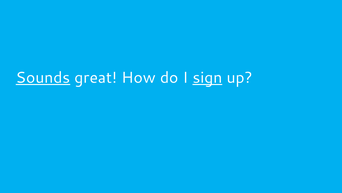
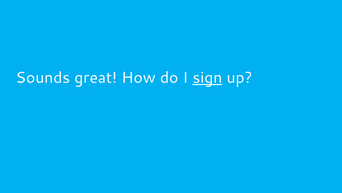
Sounds underline: present -> none (43, 77)
